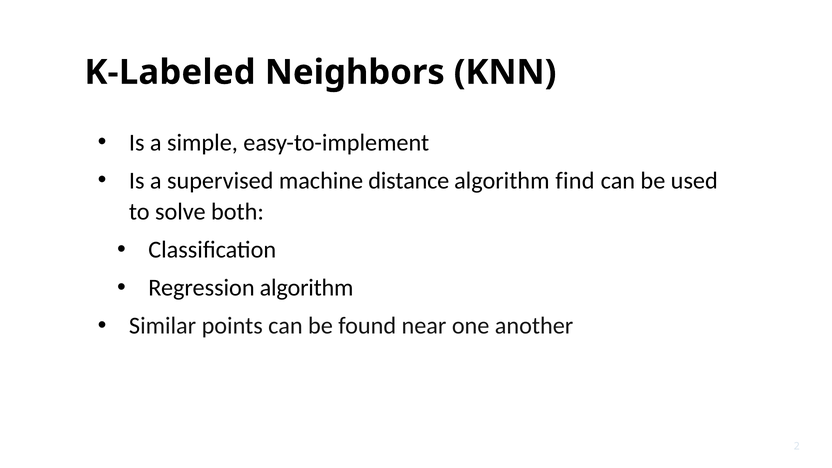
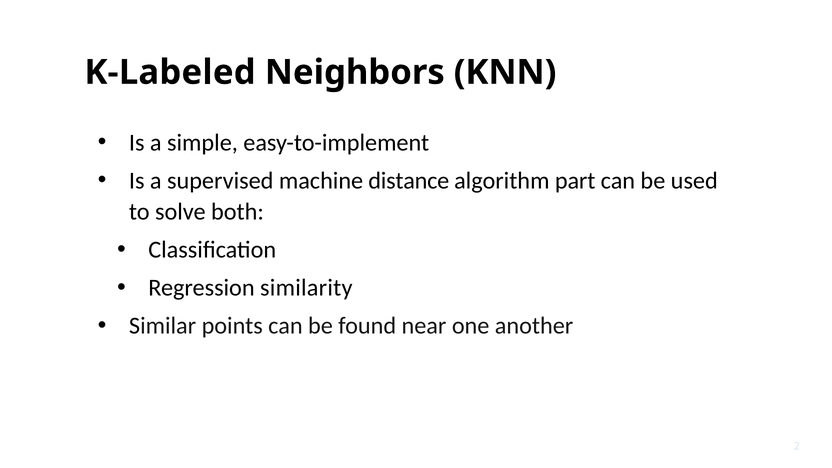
find: find -> part (575, 181)
Regression algorithm: algorithm -> similarity (306, 288)
